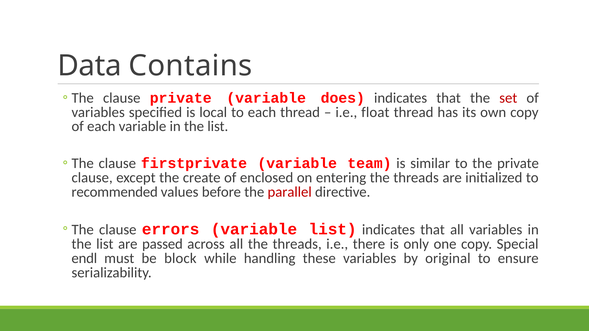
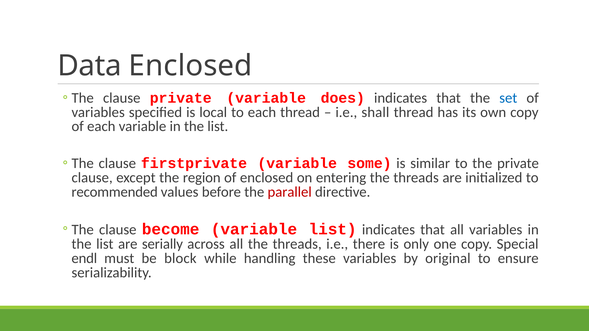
Data Contains: Contains -> Enclosed (191, 66)
set colour: red -> blue (508, 98)
float: float -> shall (375, 112)
team: team -> some (369, 163)
create: create -> region (202, 178)
errors: errors -> become (171, 229)
passed: passed -> serially (162, 244)
